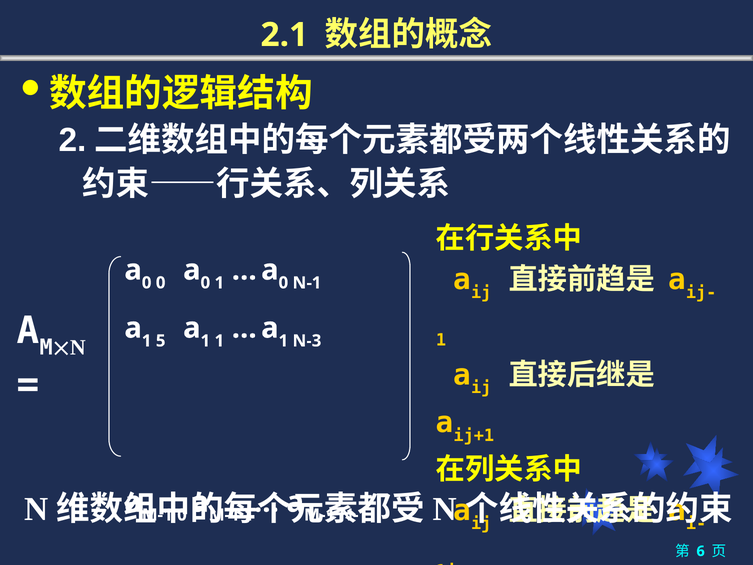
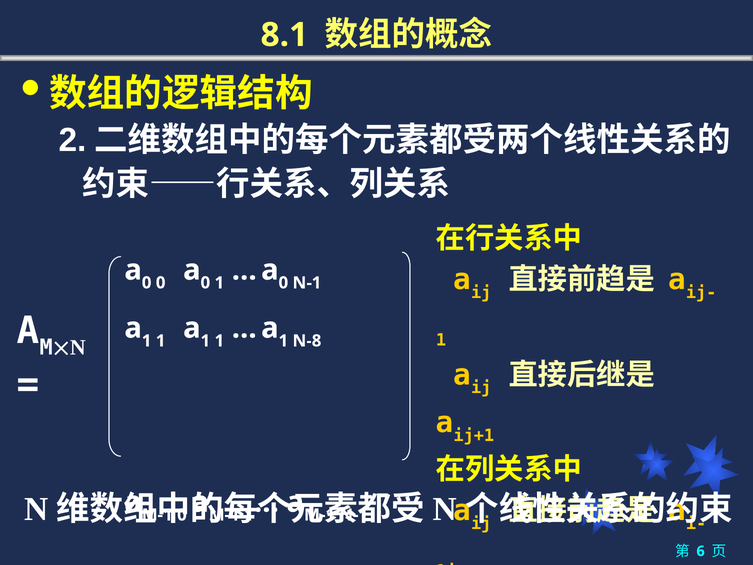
2.1: 2.1 -> 8.1 (284, 35)
5: 5 -> 1 (161, 341)
N-3: N-3 -> N-8 (307, 341)
